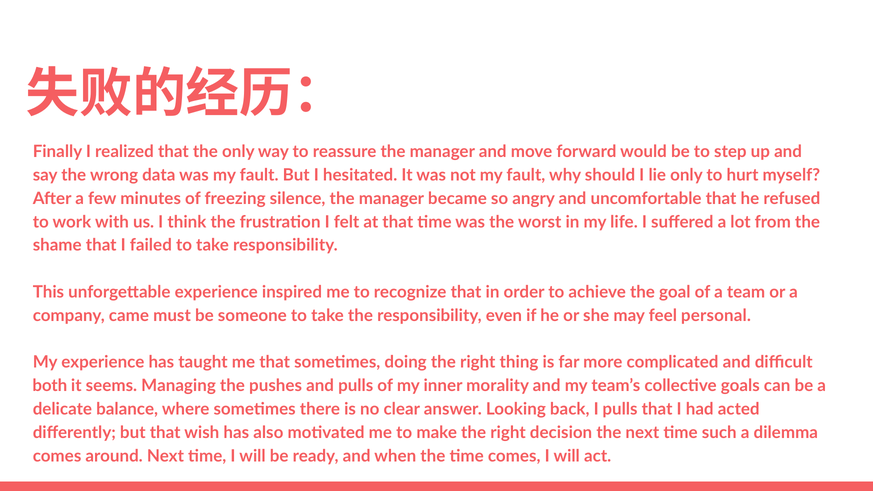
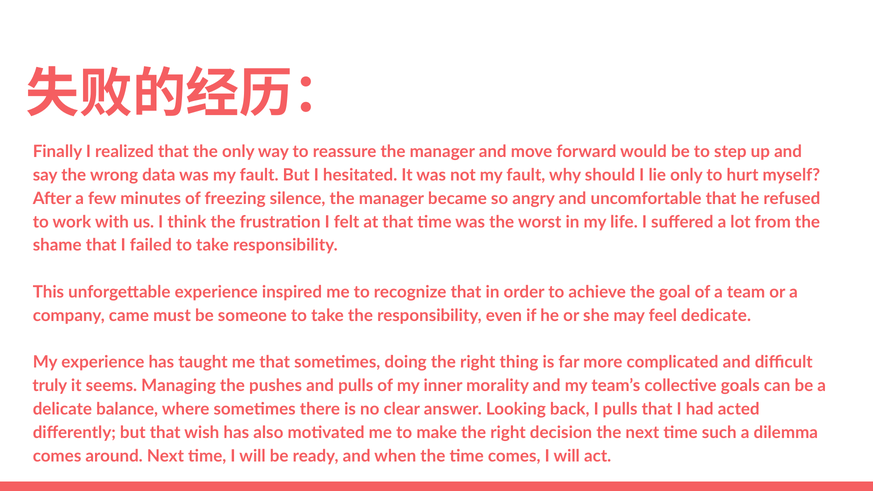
personal: personal -> dedicate (716, 316)
both: both -> truly (50, 386)
